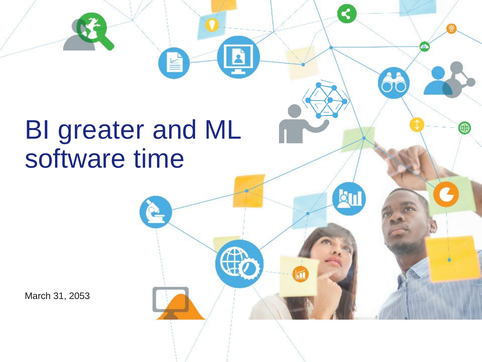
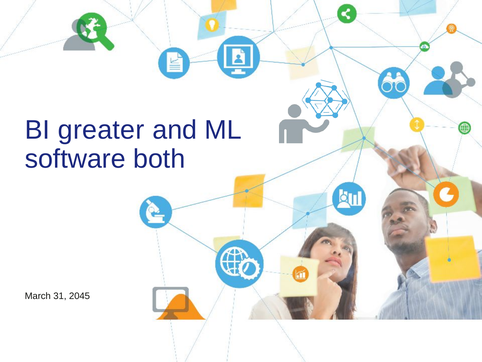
time: time -> both (159, 159)
2053: 2053 -> 2045 (79, 296)
